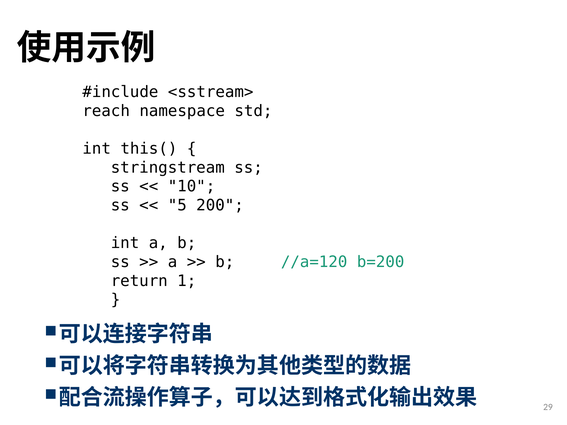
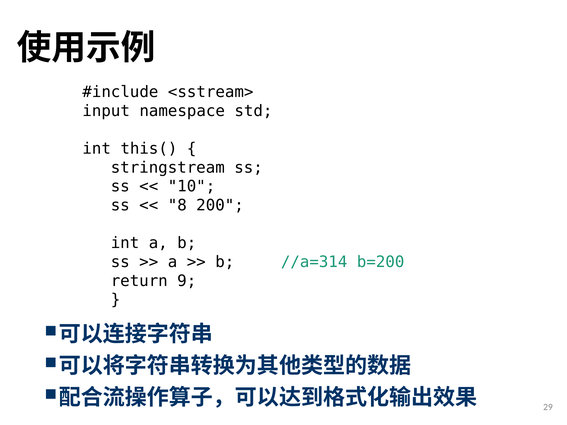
reach: reach -> input (106, 111)
5: 5 -> 8 (177, 205)
//a=120: //a=120 -> //a=314 (314, 262)
1: 1 -> 9 (187, 281)
